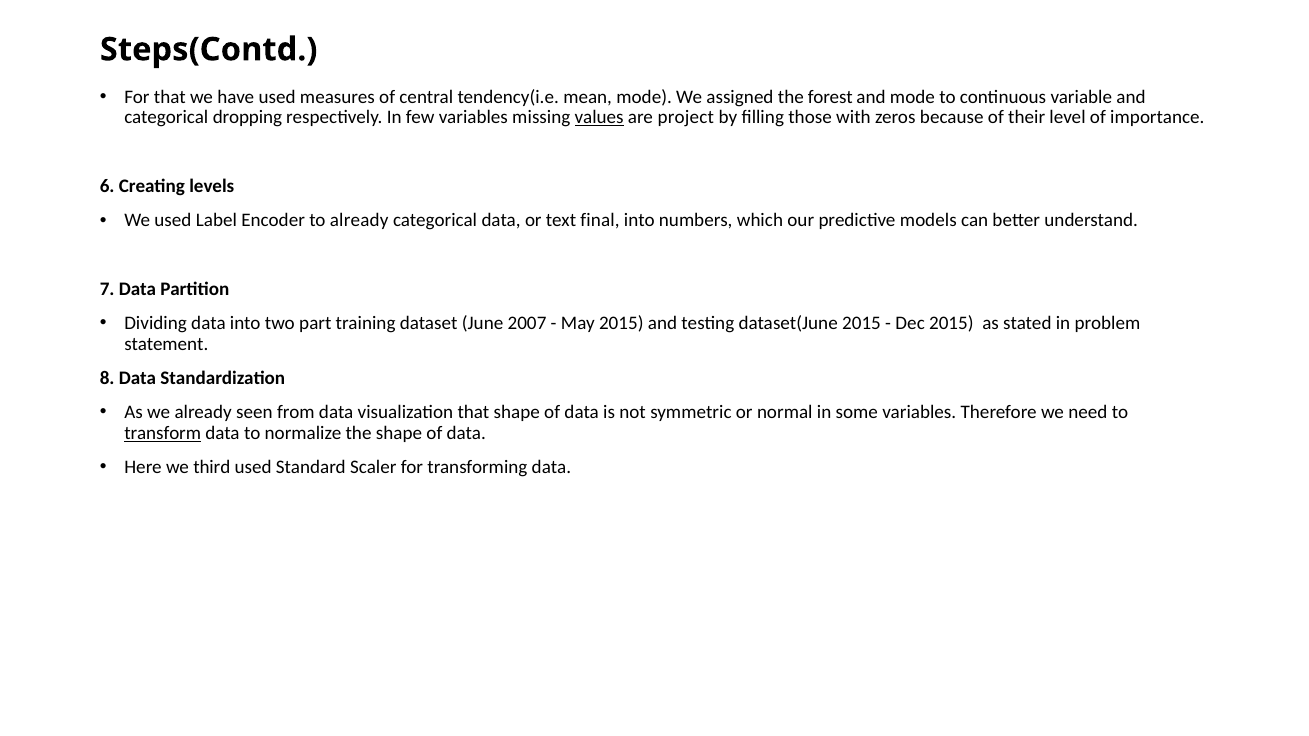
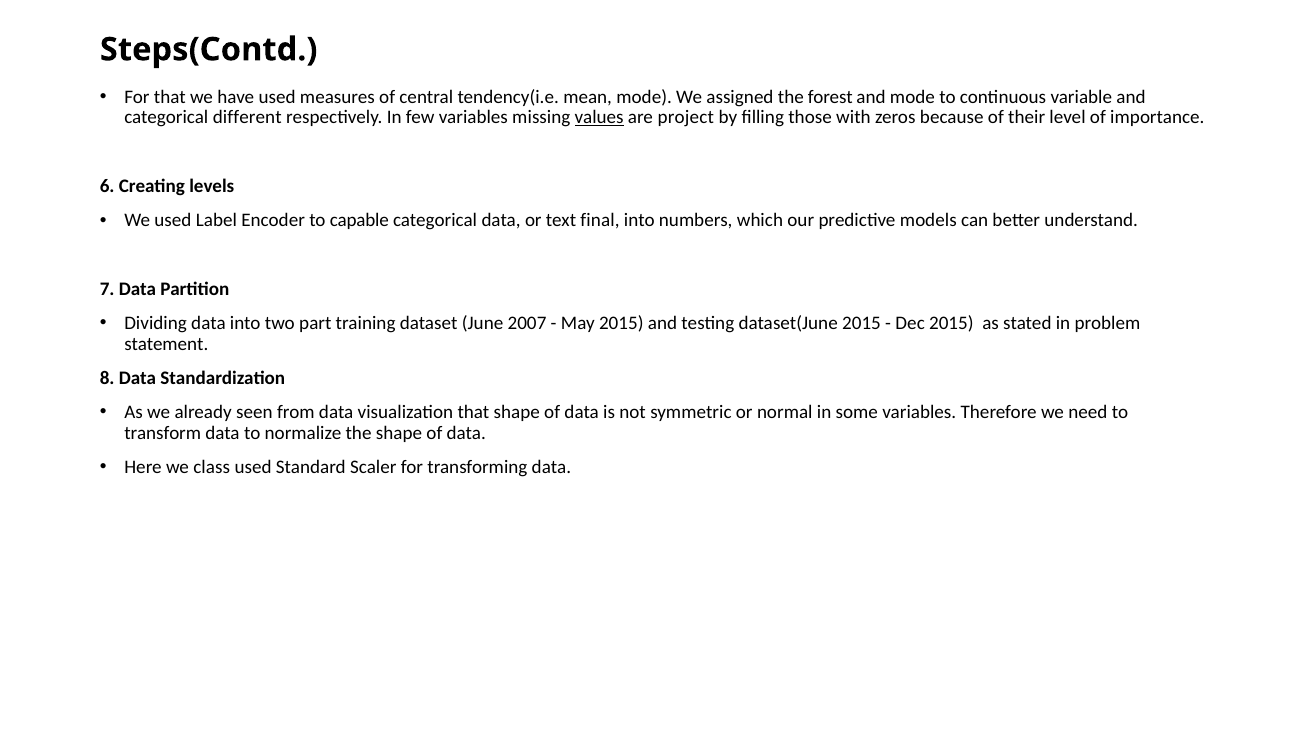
dropping: dropping -> different (247, 118)
to already: already -> capable (359, 221)
transform underline: present -> none (163, 433)
third: third -> class (212, 467)
